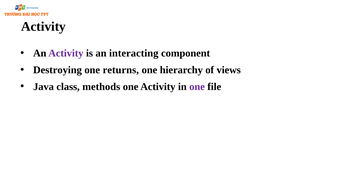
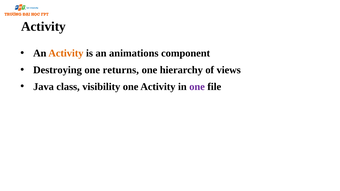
Activity colour: purple -> orange (66, 53)
interacting: interacting -> animations (134, 53)
methods: methods -> visibility (101, 87)
